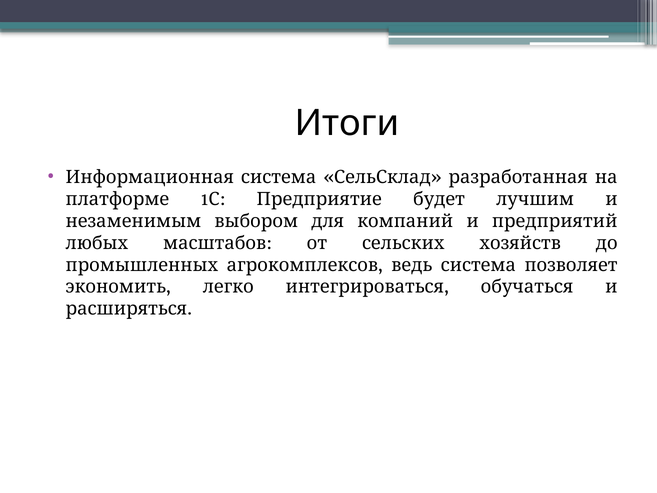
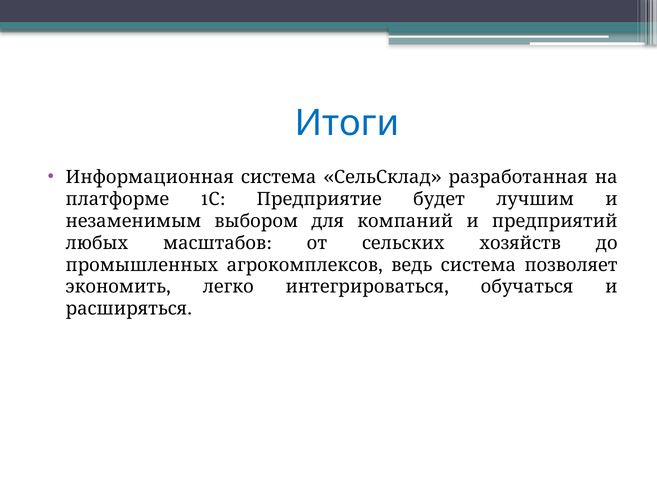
Итоги colour: black -> blue (347, 123)
